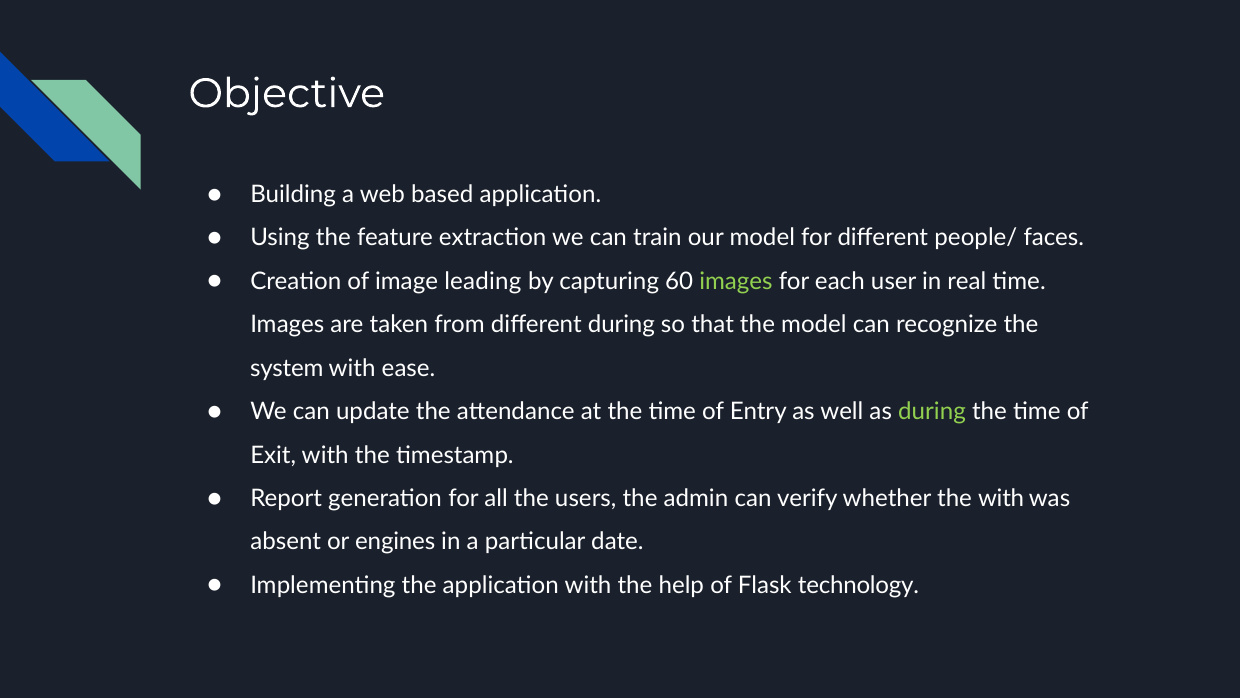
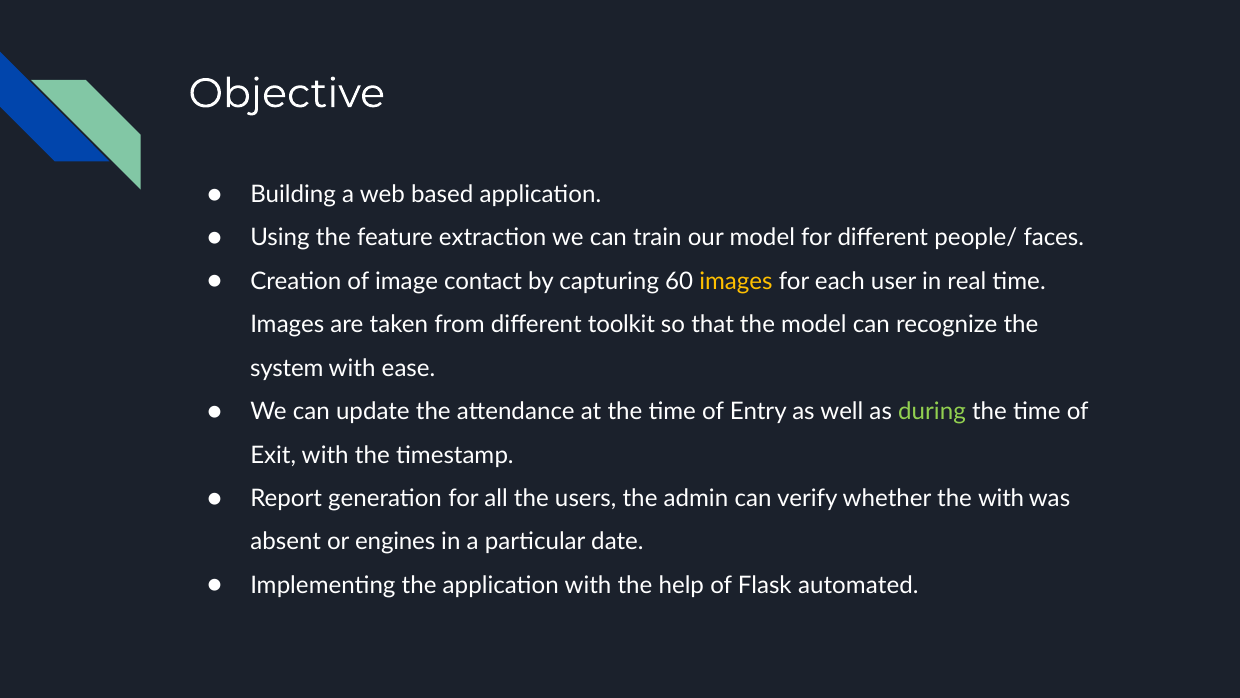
leading: leading -> contact (483, 281)
images colour: light green -> yellow (736, 281)
different during: during -> toolkit (621, 325)
technology: technology -> automated (858, 585)
